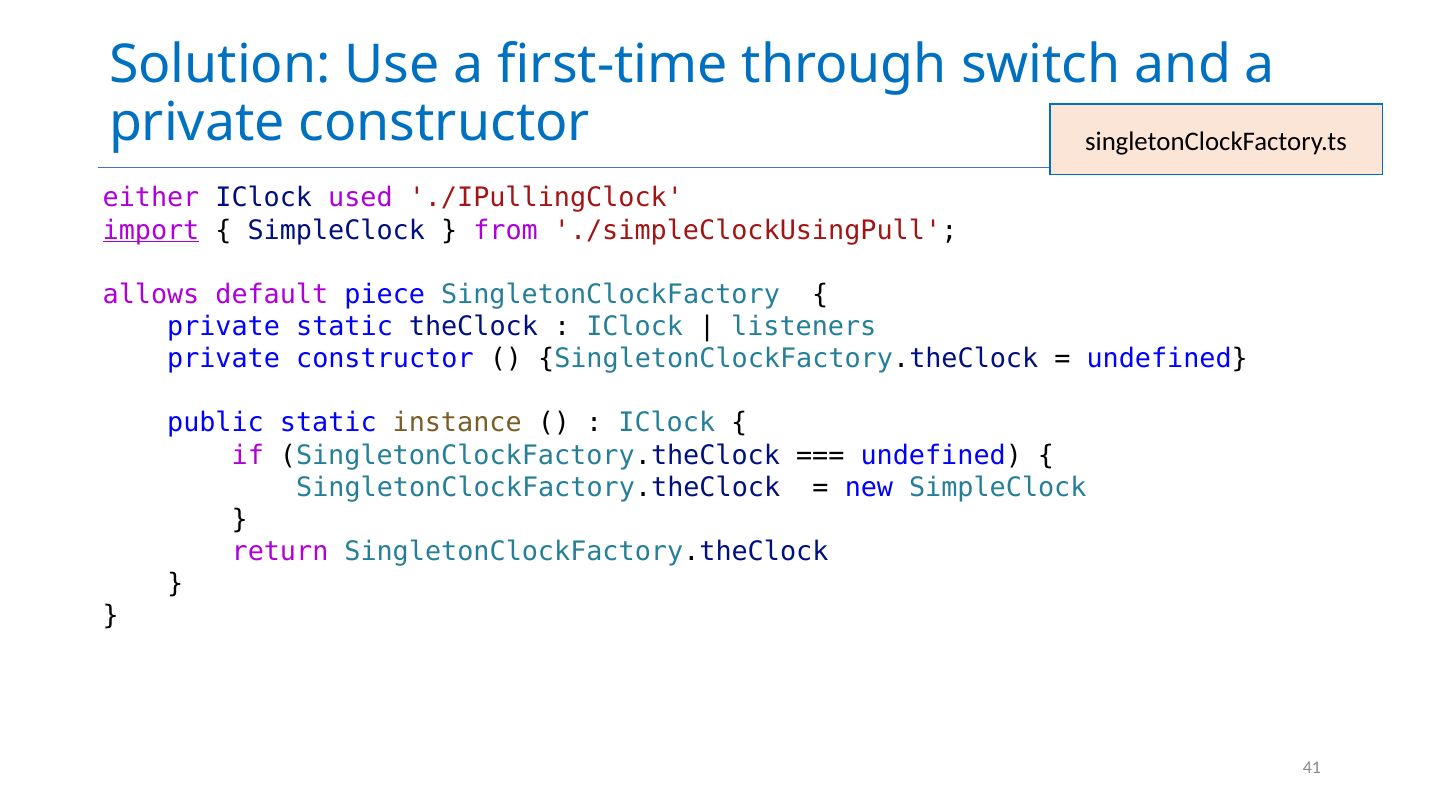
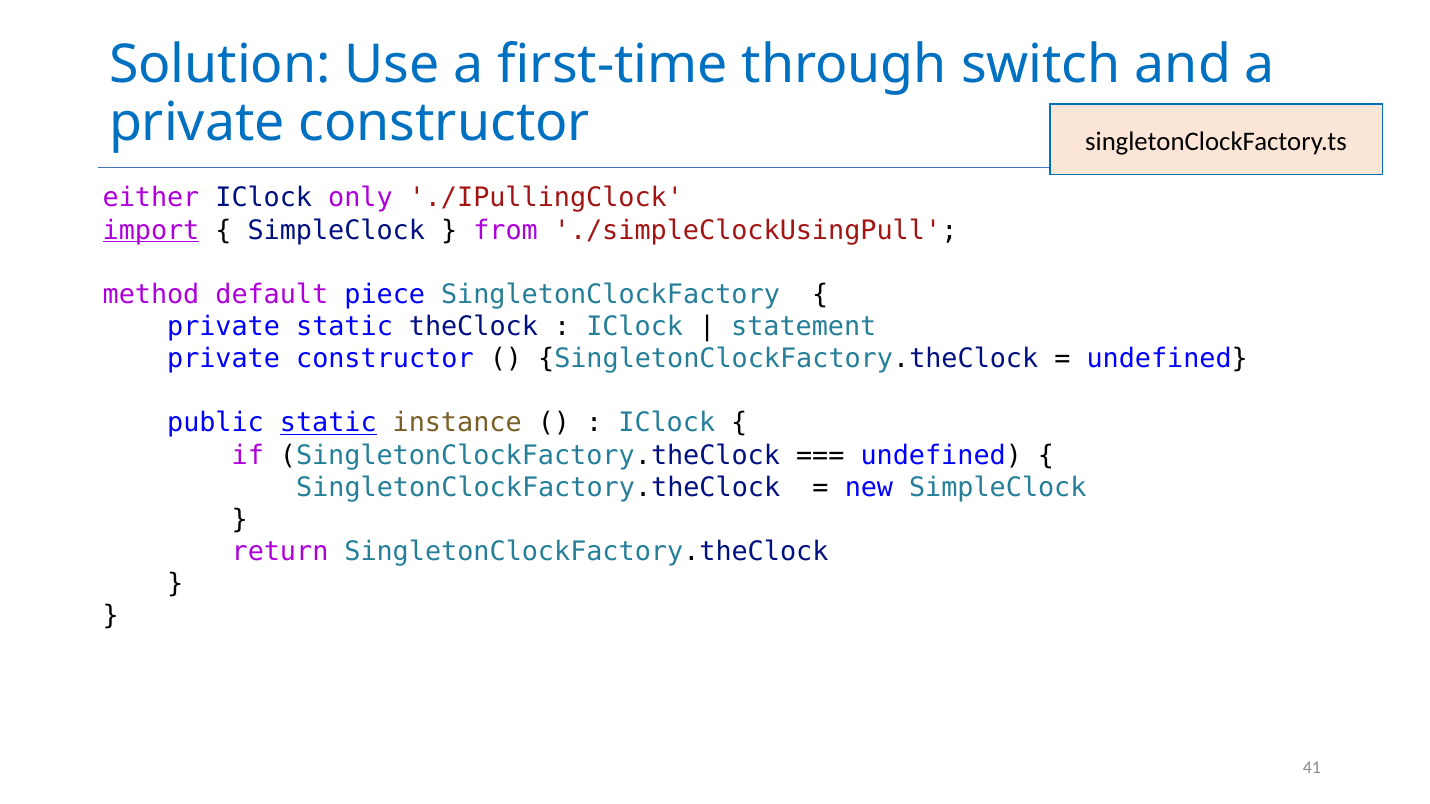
used: used -> only (360, 198)
allows: allows -> method (151, 295)
listeners: listeners -> statement (804, 327)
static underline: none -> present (328, 423)
